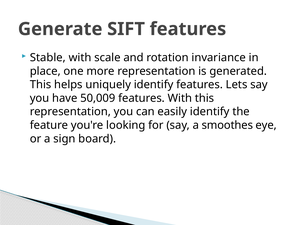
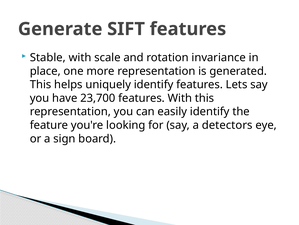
50,009: 50,009 -> 23,700 (98, 98)
smoothes: smoothes -> detectors (227, 125)
